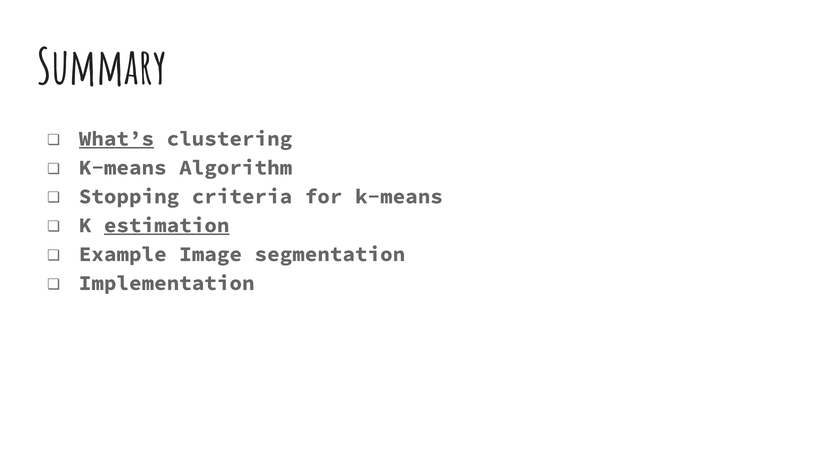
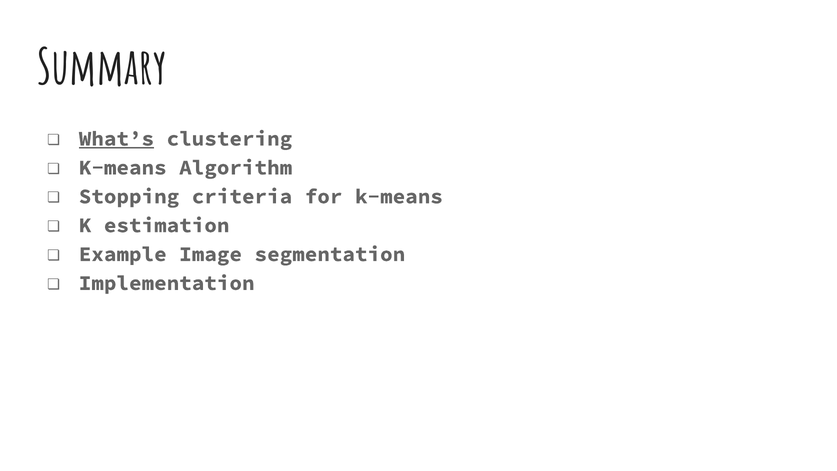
estimation underline: present -> none (167, 225)
